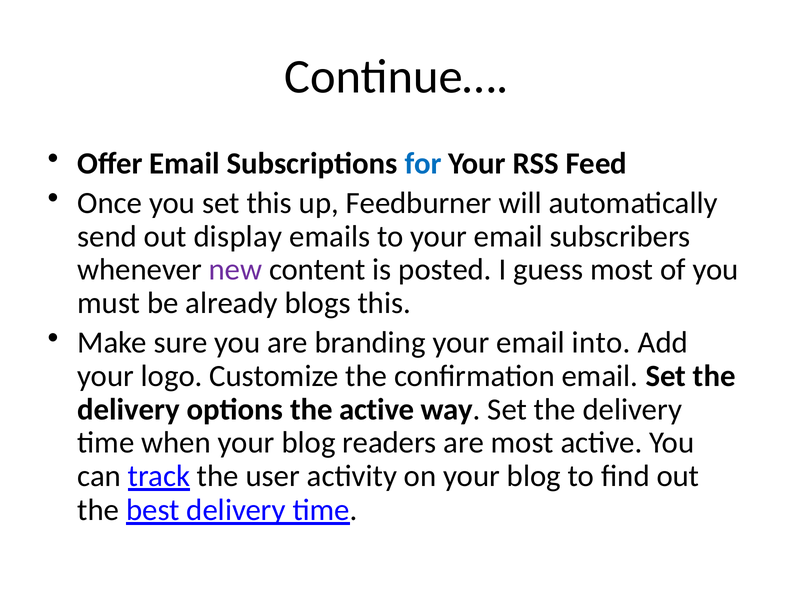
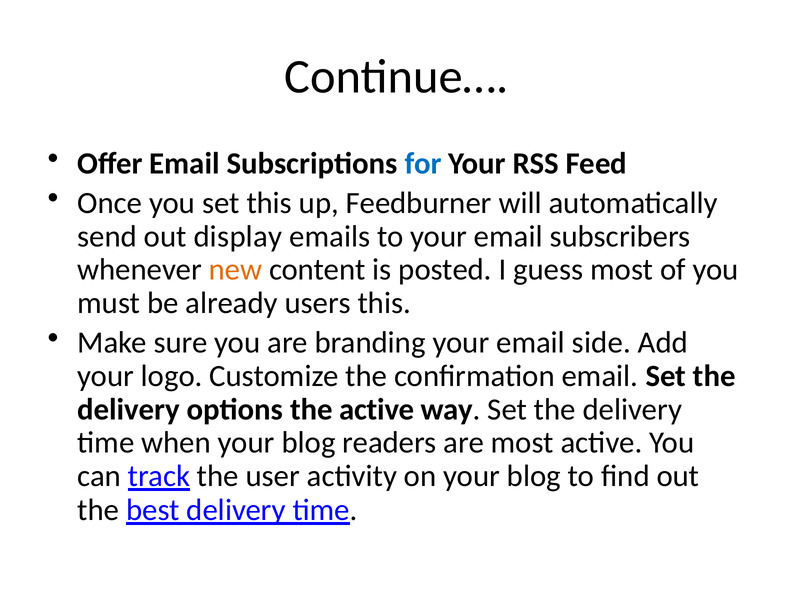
new colour: purple -> orange (235, 270)
blogs: blogs -> users (318, 303)
into: into -> side (601, 343)
